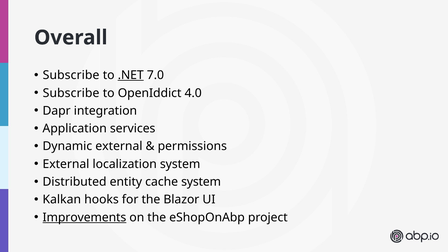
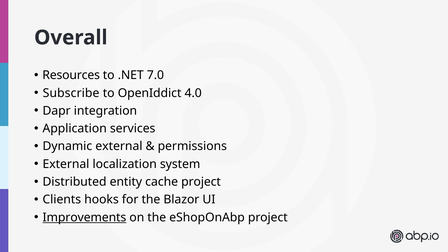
Subscribe: Subscribe -> Resources (71, 75)
.NET underline: present -> none (131, 75)
cache system: system -> project (201, 182)
Kalkan: Kalkan -> Clients (62, 200)
